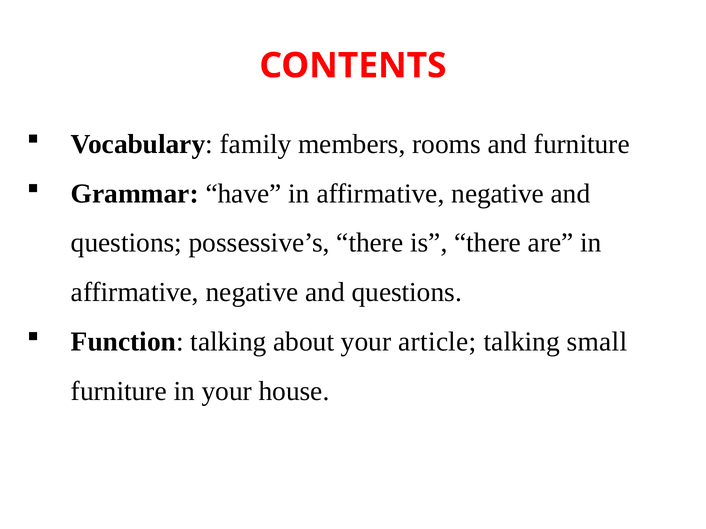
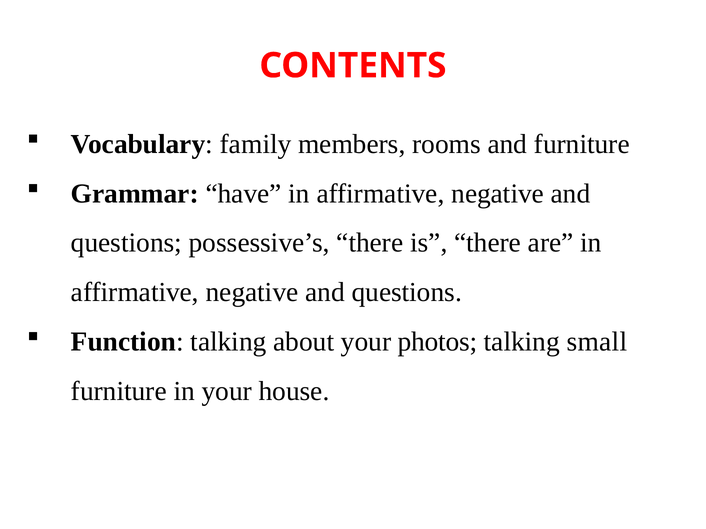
article: article -> photos (438, 342)
